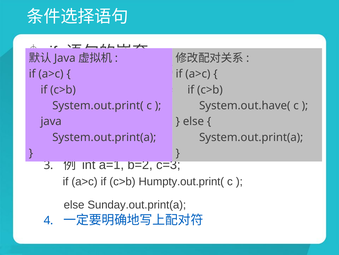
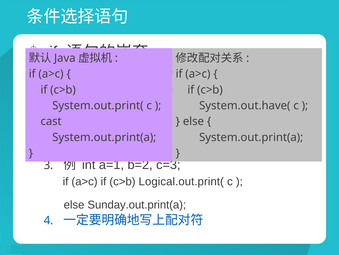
java: java -> cast (51, 121)
Humpty.out.print(: Humpty.out.print( -> Logical.out.print( (181, 181)
